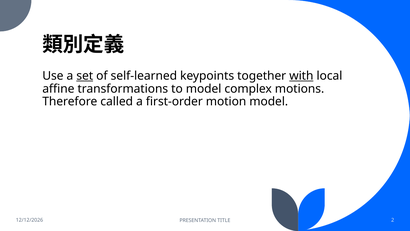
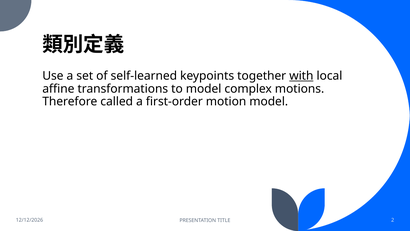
set underline: present -> none (85, 76)
